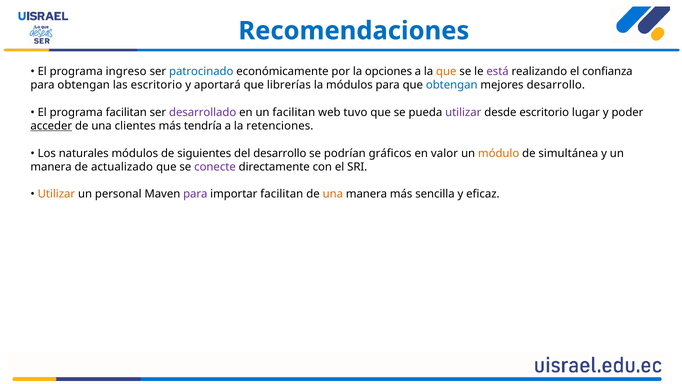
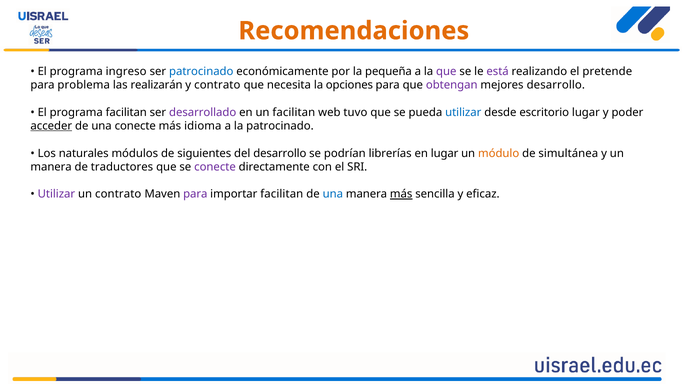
Recomendaciones colour: blue -> orange (354, 31)
opciones: opciones -> pequeña (388, 71)
que colour: orange -> purple (446, 71)
confianza: confianza -> pretende (607, 71)
para obtengan: obtengan -> problema (84, 85)
las escritorio: escritorio -> realizarán (157, 85)
y aportará: aportará -> contrato (217, 85)
librerías: librerías -> necesita (289, 85)
la módulos: módulos -> opciones (349, 85)
obtengan colour: blue -> purple (452, 85)
utilizar colour: purple -> blue (463, 112)
una clientes: clientes -> conecte (135, 126)
tendría: tendría -> idioma (203, 126)
la retenciones: retenciones -> patrocinado (280, 126)
gráficos: gráficos -> librerías (390, 153)
en valor: valor -> lugar (445, 153)
actualizado: actualizado -> traductores (122, 167)
Utilizar colour: orange -> purple (56, 194)
un personal: personal -> contrato (118, 194)
una colour: orange -> blue (333, 194)
más underline: none -> present (401, 194)
